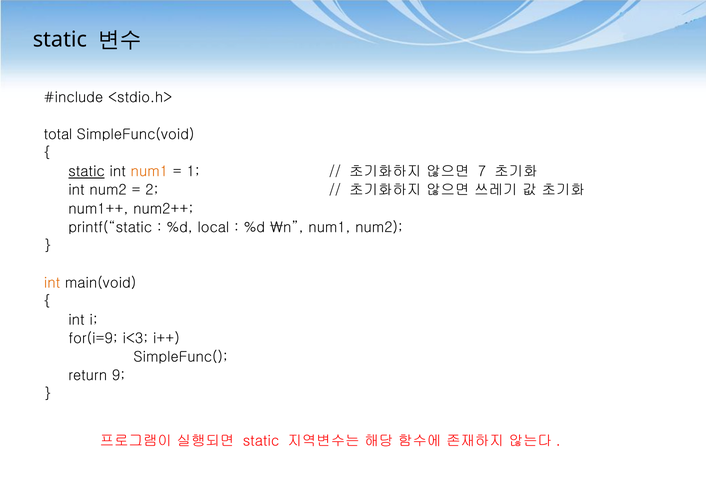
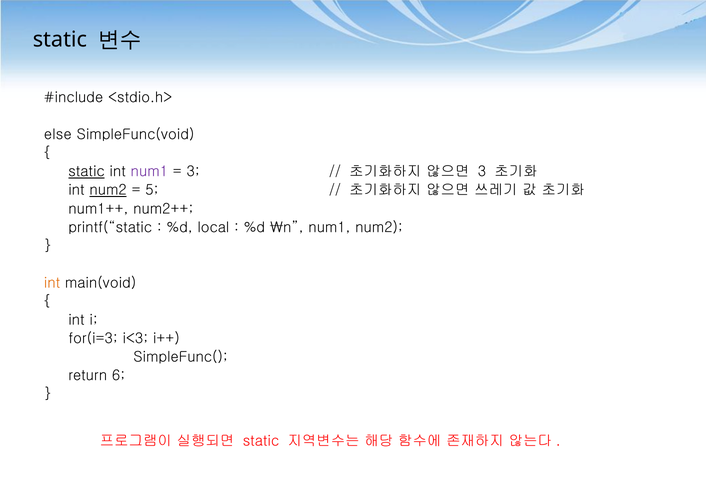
total: total -> else (58, 135)
num1 colour: orange -> purple (149, 172)
1: 1 -> 3 (193, 172)
7: 7 -> 3 (482, 172)
num2 underline: none -> present (108, 190)
2: 2 -> 5 (152, 190)
for(i=9: for(i=9 -> for(i=3 (93, 338)
9: 9 -> 6 (119, 375)
